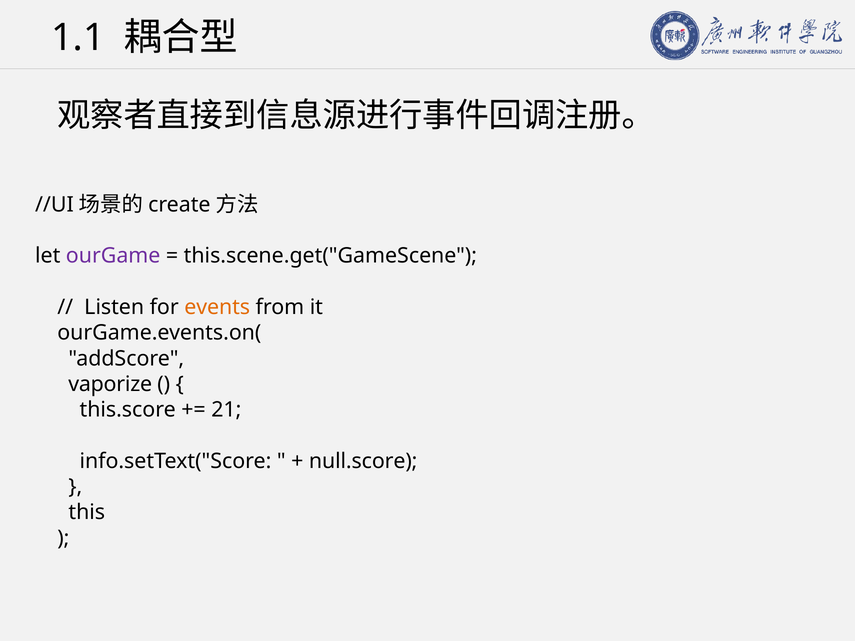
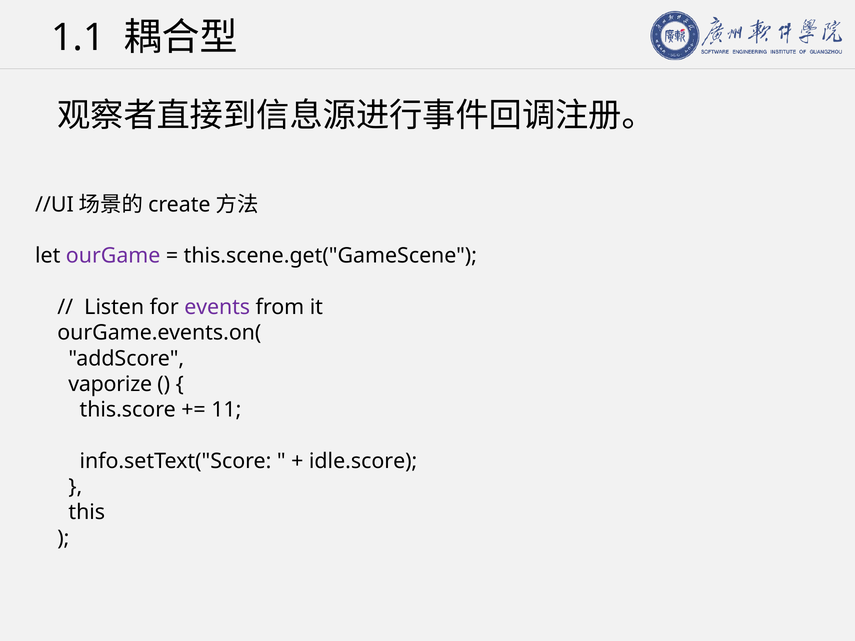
events colour: orange -> purple (217, 307)
21: 21 -> 11 (226, 410)
null.score: null.score -> idle.score (363, 461)
